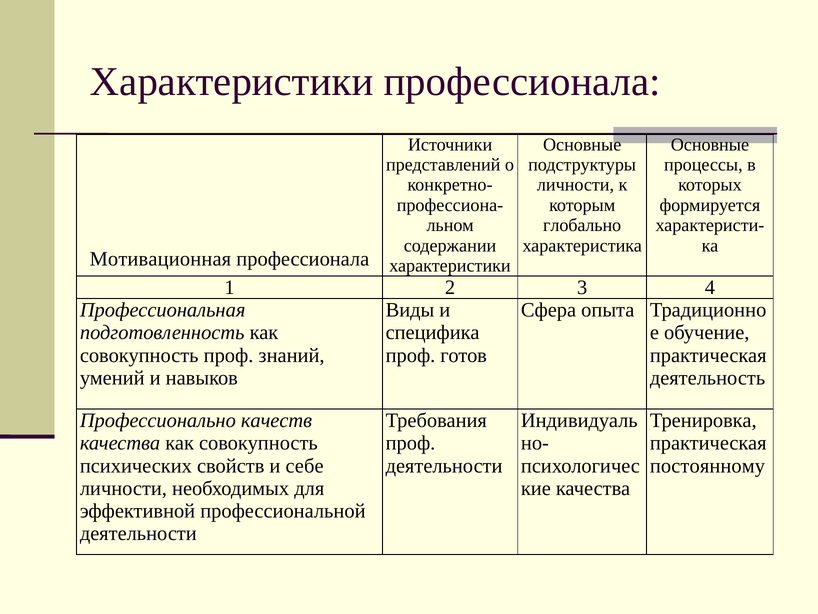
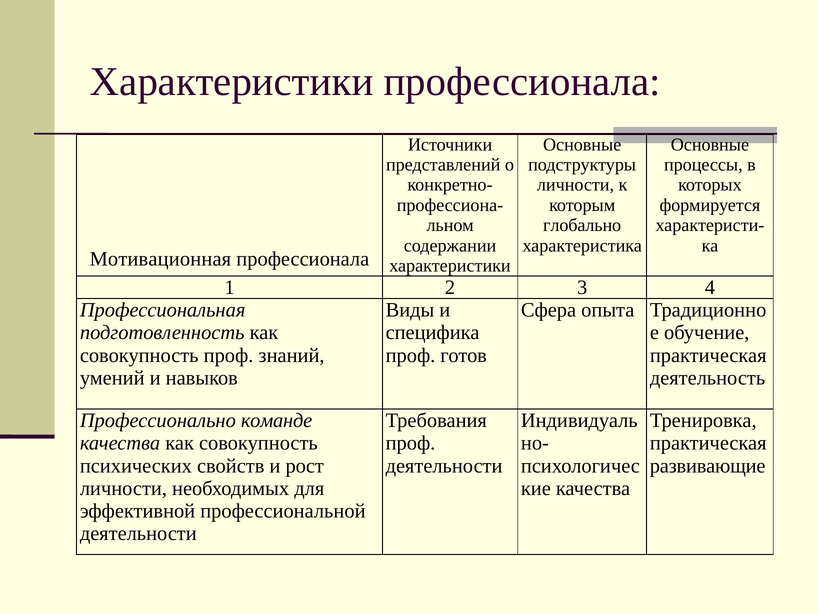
качеств: качеств -> команде (277, 420)
себе: себе -> рост (305, 465)
постоянному: постоянному -> развивающие (708, 465)
